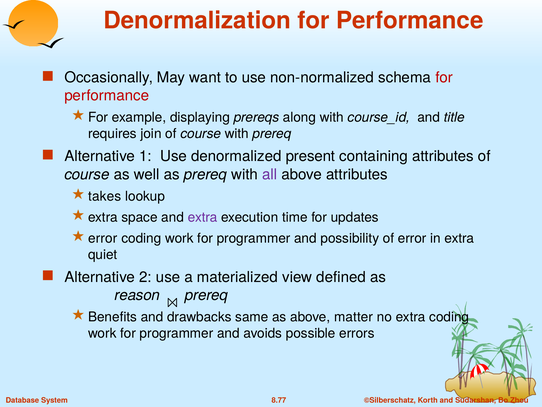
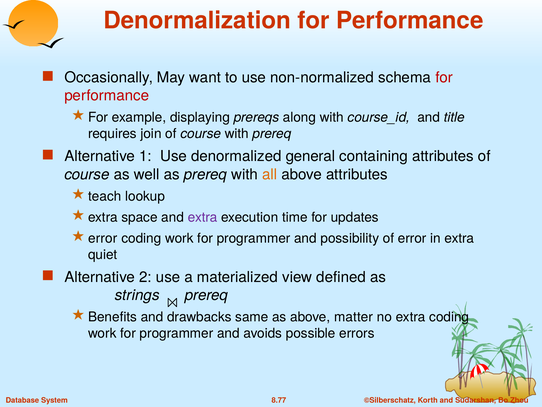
present: present -> general (310, 156)
all colour: purple -> orange (270, 174)
takes: takes -> teach (105, 196)
reason: reason -> strings (137, 295)
